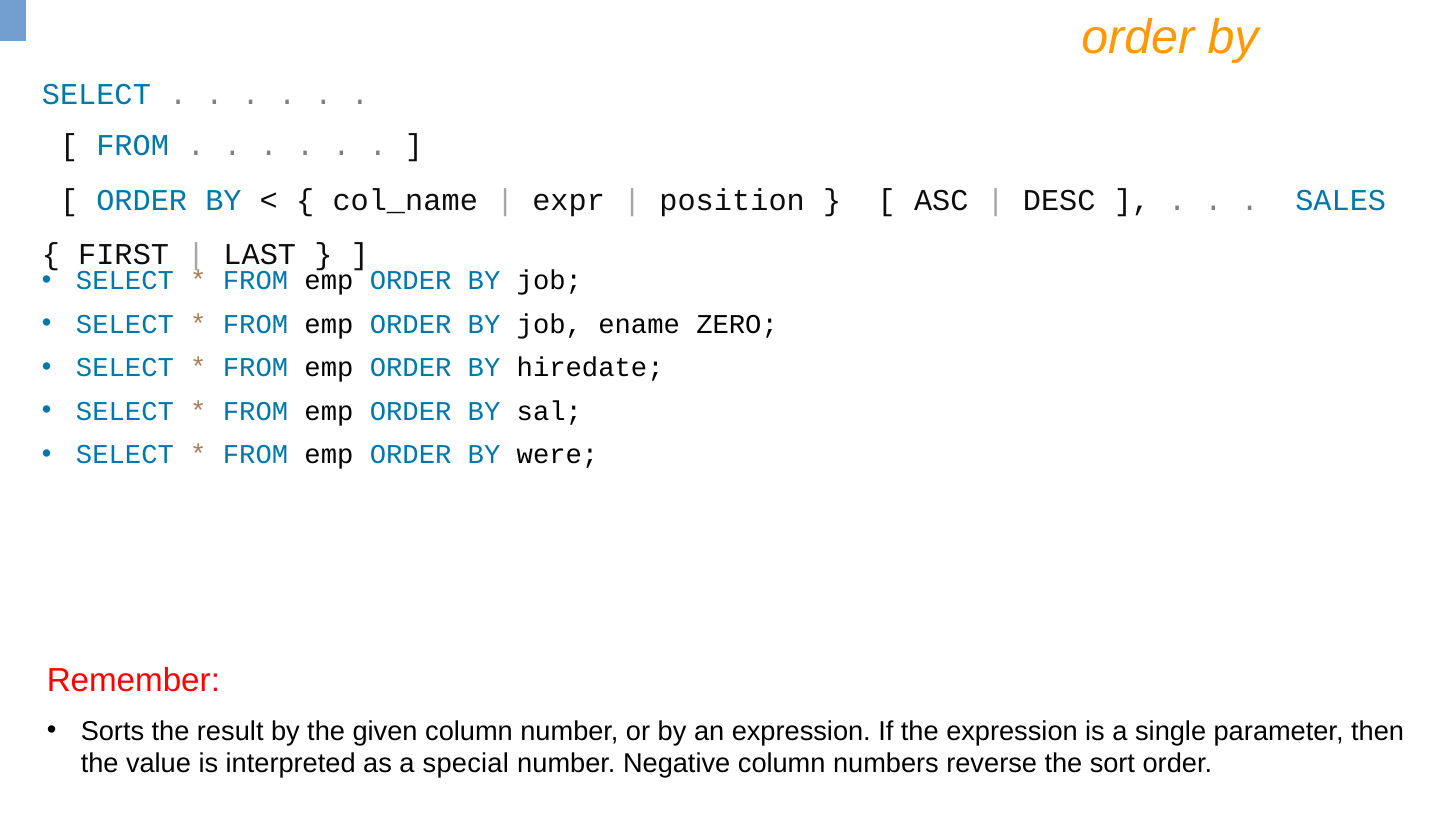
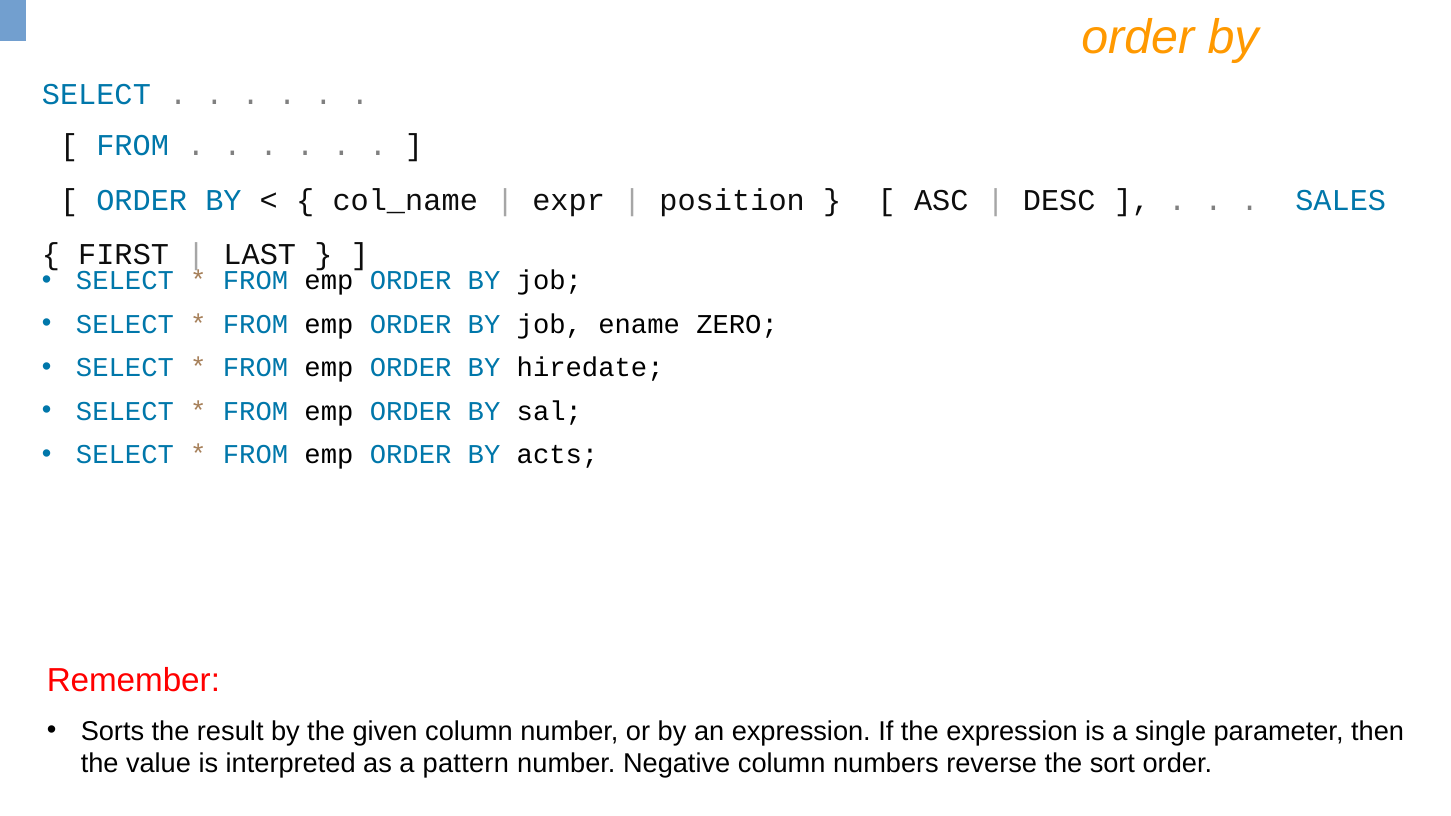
were: were -> acts (558, 455)
special: special -> pattern (466, 764)
